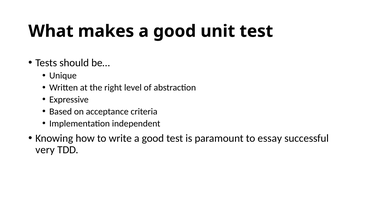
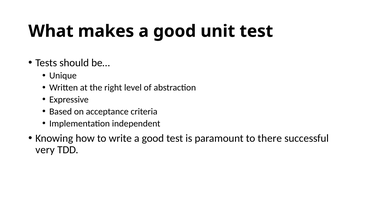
essay: essay -> there (270, 138)
